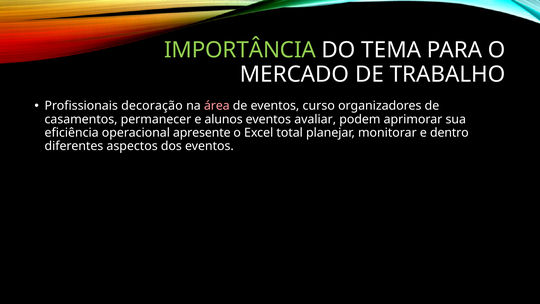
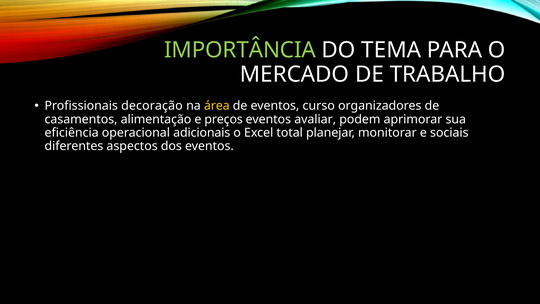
área colour: pink -> yellow (217, 106)
permanecer: permanecer -> alimentação (156, 119)
alunos: alunos -> preços (224, 119)
apresente: apresente -> adicionais (202, 133)
dentro: dentro -> sociais (449, 133)
